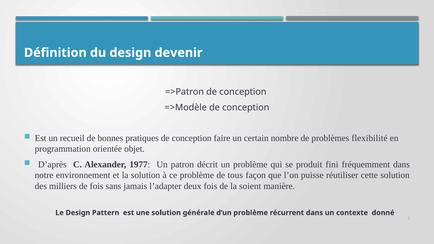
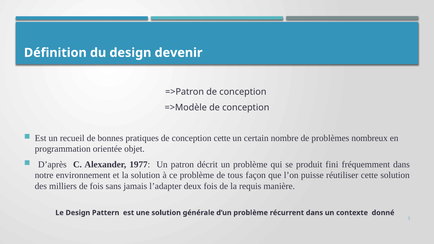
conception faire: faire -> cette (222, 138)
flexibilité: flexibilité -> nombreux (370, 138)
soient: soient -> requis (250, 186)
